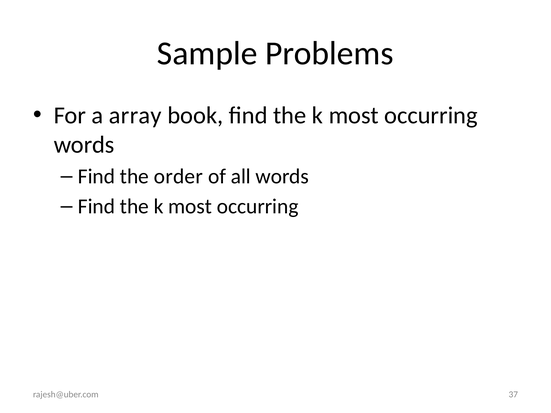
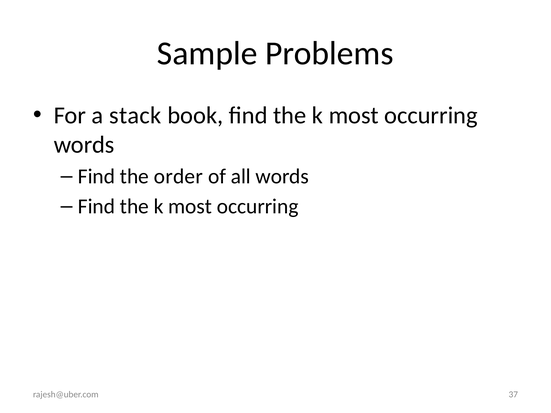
array: array -> stack (135, 116)
